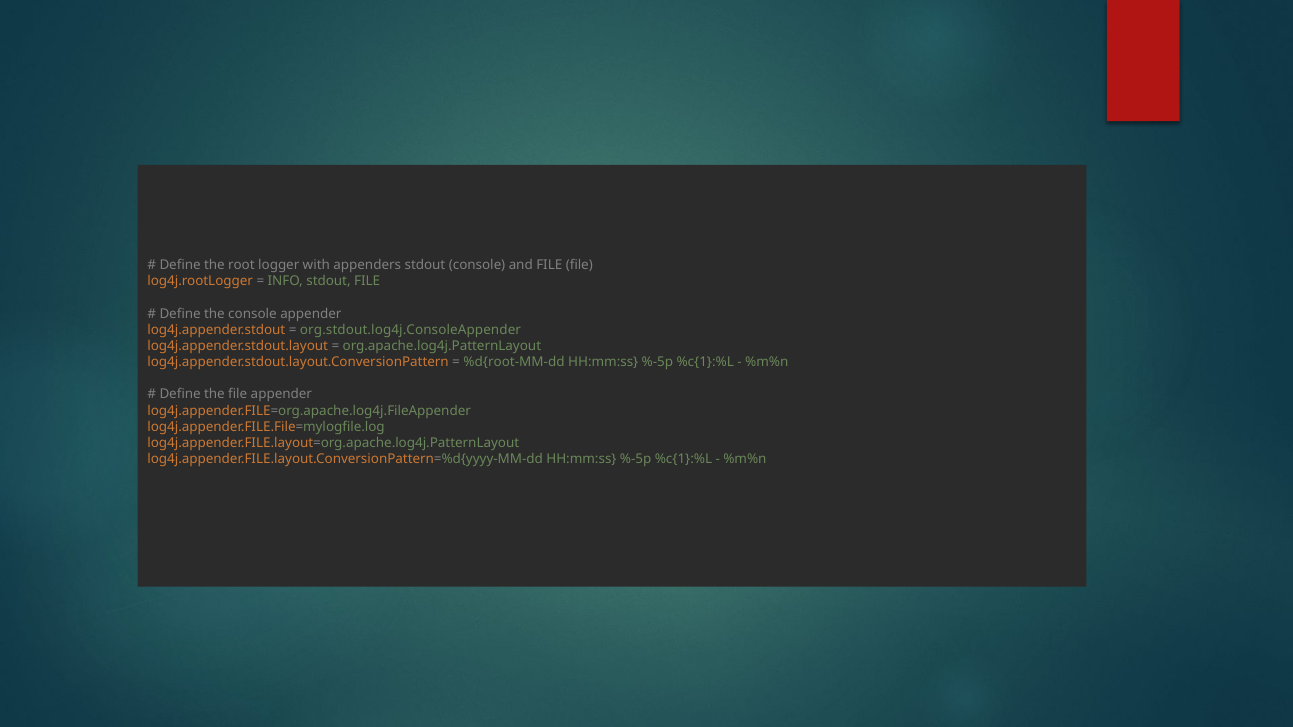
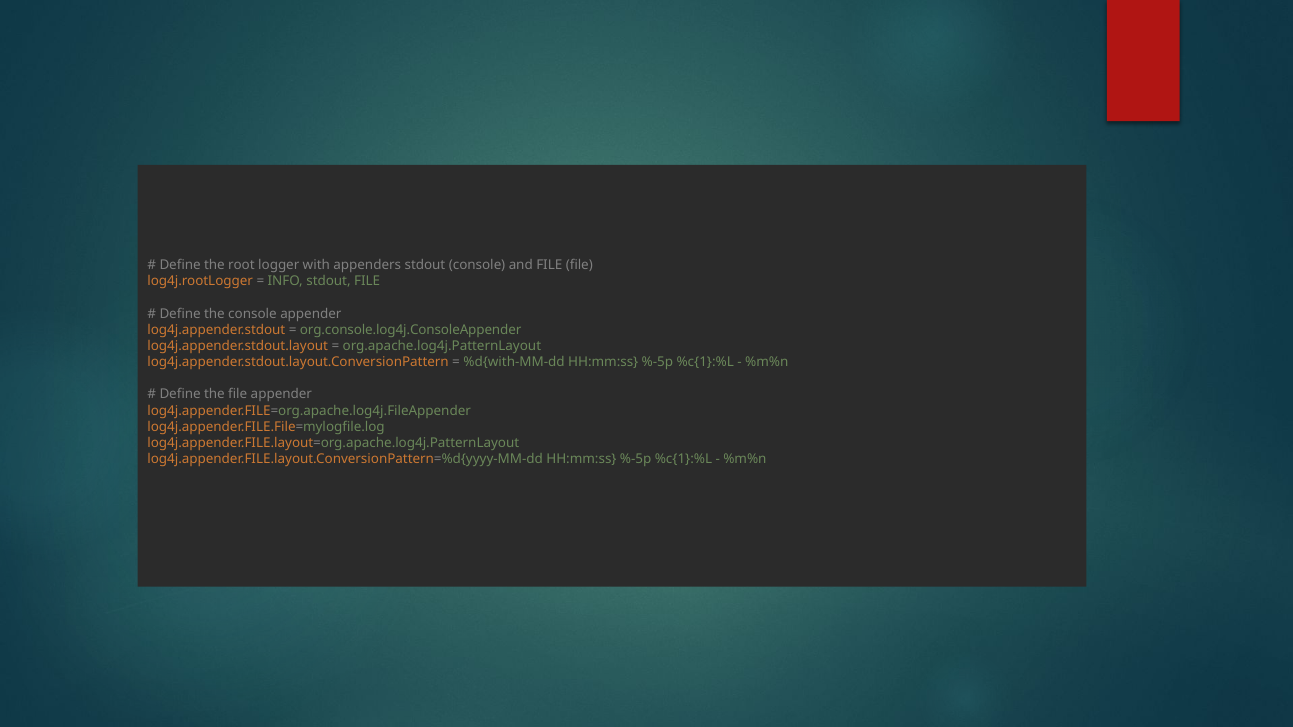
org.stdout.log4j.ConsoleAppender: org.stdout.log4j.ConsoleAppender -> org.console.log4j.ConsoleAppender (411, 330)
%d{root-MM-dd: %d{root-MM-dd -> %d{with-MM-dd (514, 362)
